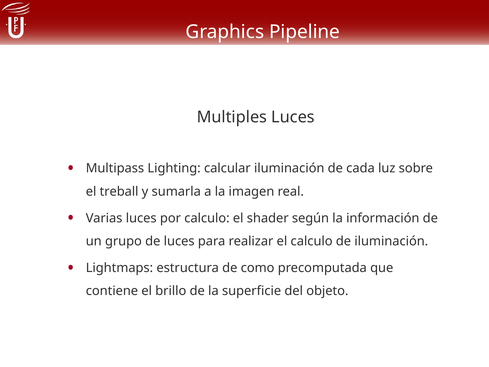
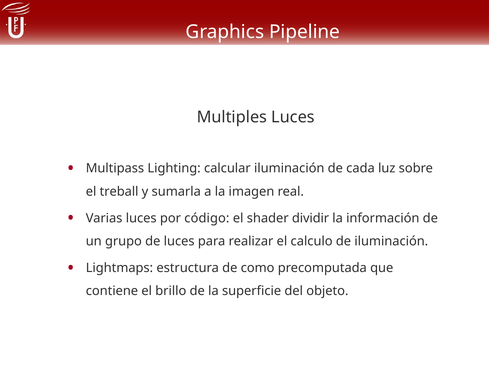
por calculo: calculo -> código (207, 218)
según: según -> dividir (311, 218)
